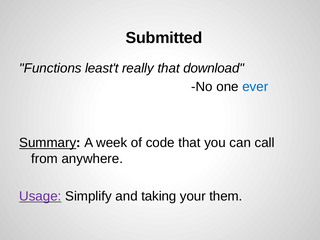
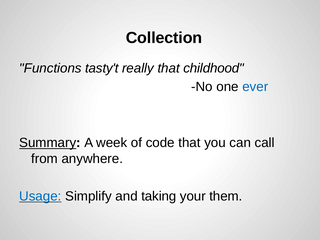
Submitted: Submitted -> Collection (164, 38)
least't: least't -> tasty't (102, 68)
download: download -> childhood (214, 68)
Usage colour: purple -> blue (40, 196)
